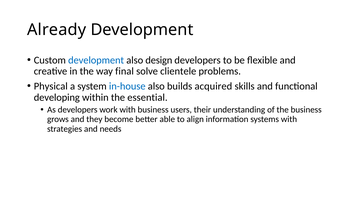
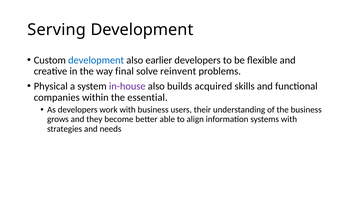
Already: Already -> Serving (57, 30)
design: design -> earlier (159, 60)
clientele: clientele -> reinvent (178, 71)
in-house colour: blue -> purple (127, 86)
developing: developing -> companies (57, 98)
